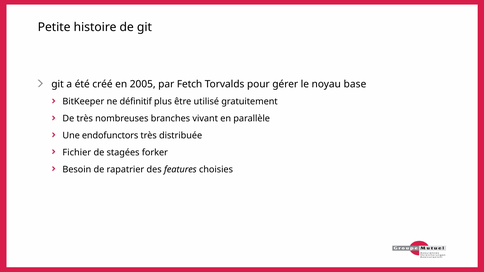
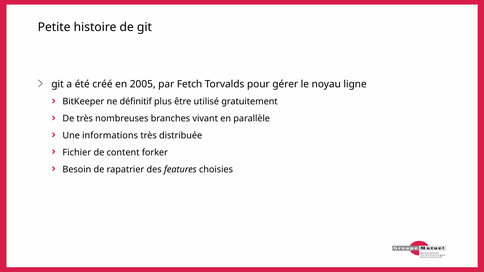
base: base -> ligne (355, 84)
endofunctors: endofunctors -> informations (110, 136)
stagées: stagées -> content (123, 153)
